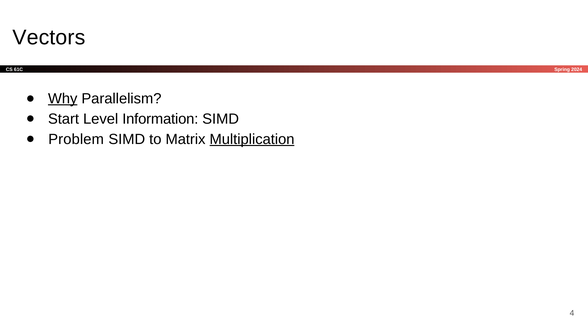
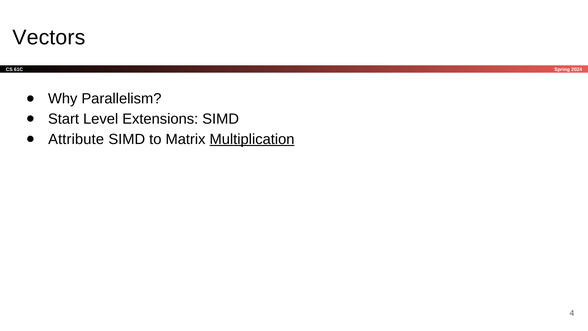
Why underline: present -> none (63, 99)
Information: Information -> Extensions (160, 119)
Problem: Problem -> Attribute (76, 139)
